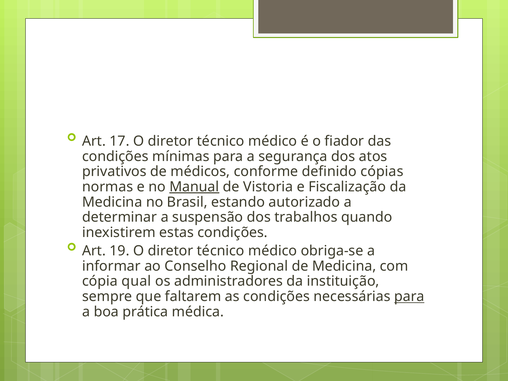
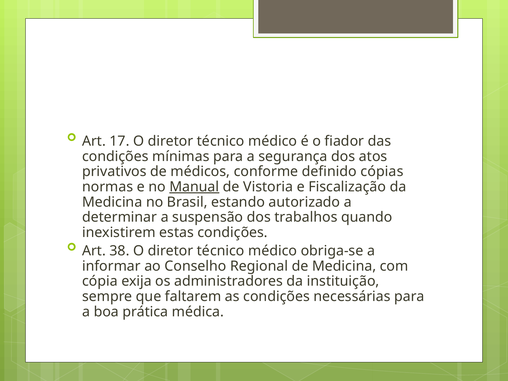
19: 19 -> 38 (119, 251)
qual: qual -> exija (136, 281)
para underline: present -> none (409, 297)
